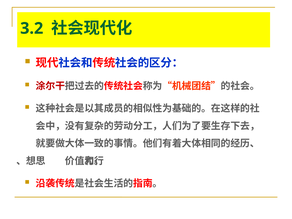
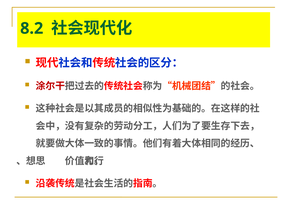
3.2: 3.2 -> 8.2 (32, 28)
